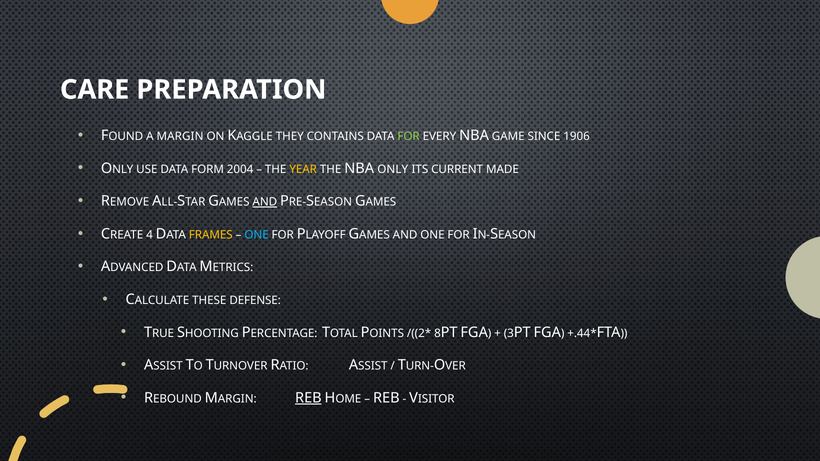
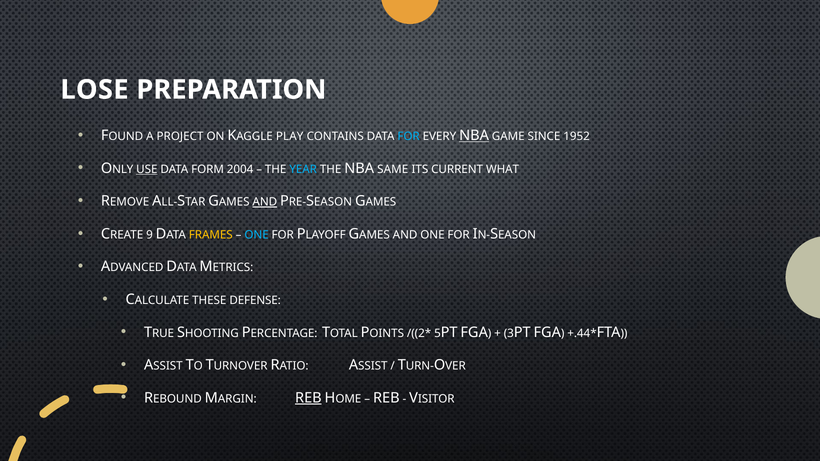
CARE: CARE -> LOSE (94, 90)
MARGIN: MARGIN -> PROJECT (180, 137)
THEY: THEY -> PLAY (290, 137)
FOR colour: light green -> light blue (409, 137)
NBA underline: none -> present (474, 136)
1906: 1906 -> 1952 (577, 137)
USE underline: none -> present (147, 169)
YEAR colour: yellow -> light blue (303, 169)
ONLY: ONLY -> SAME (393, 169)
MADE: MADE -> WHAT (502, 169)
4: 4 -> 9 (149, 235)
8: 8 -> 5 (437, 333)
